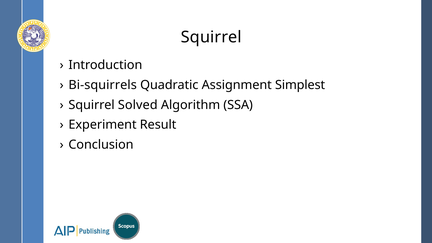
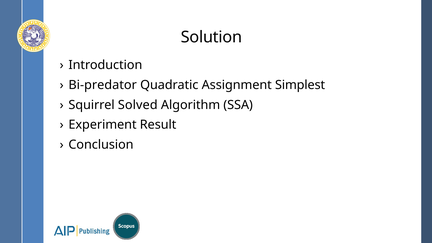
Squirrel: Squirrel -> Solution (211, 37)
Bi-squirrels: Bi-squirrels -> Bi-predator (103, 85)
